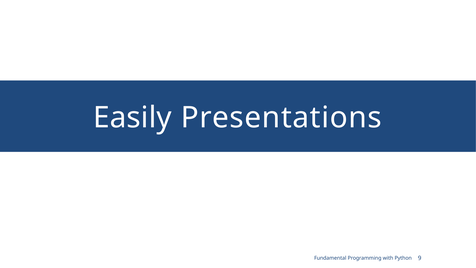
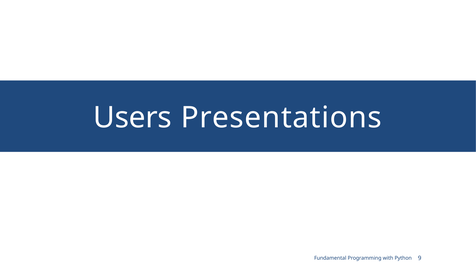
Easily: Easily -> Users (133, 118)
